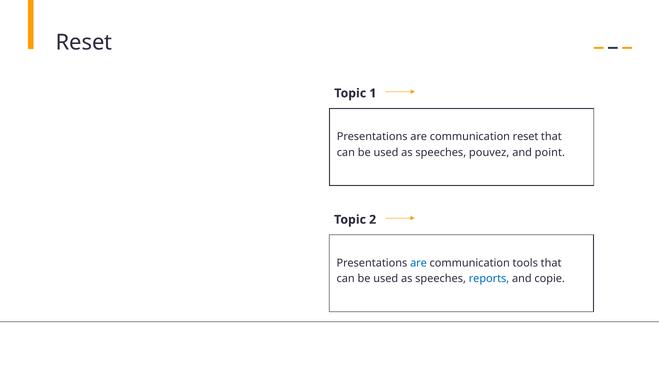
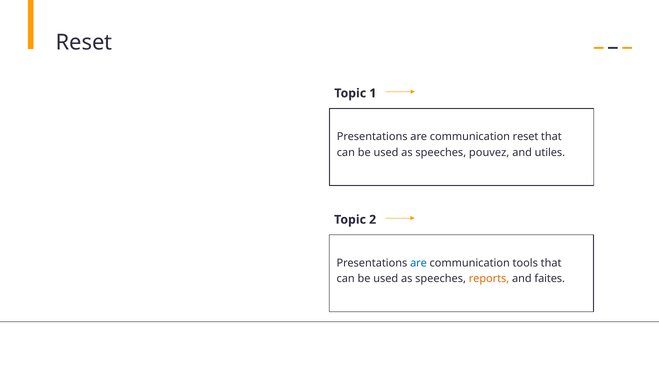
point: point -> utiles (550, 152)
reports colour: blue -> orange (489, 279)
copie: copie -> faites (550, 279)
